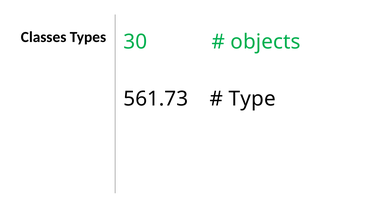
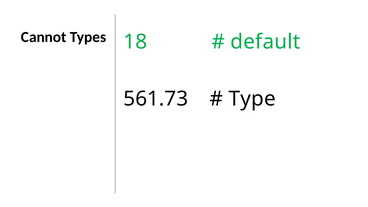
Classes: Classes -> Cannot (44, 37)
30: 30 -> 18 (135, 42)
objects: objects -> default (265, 42)
